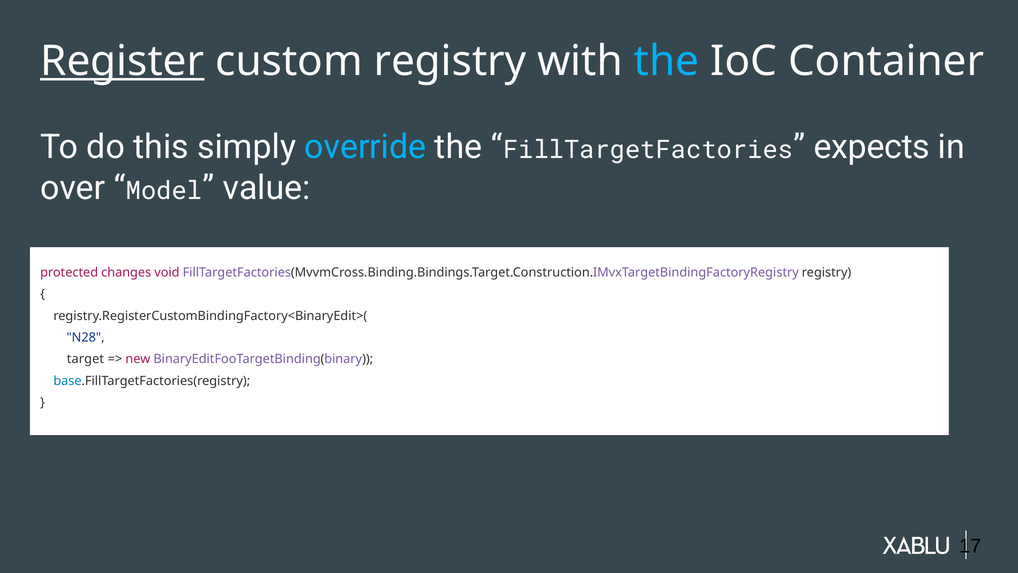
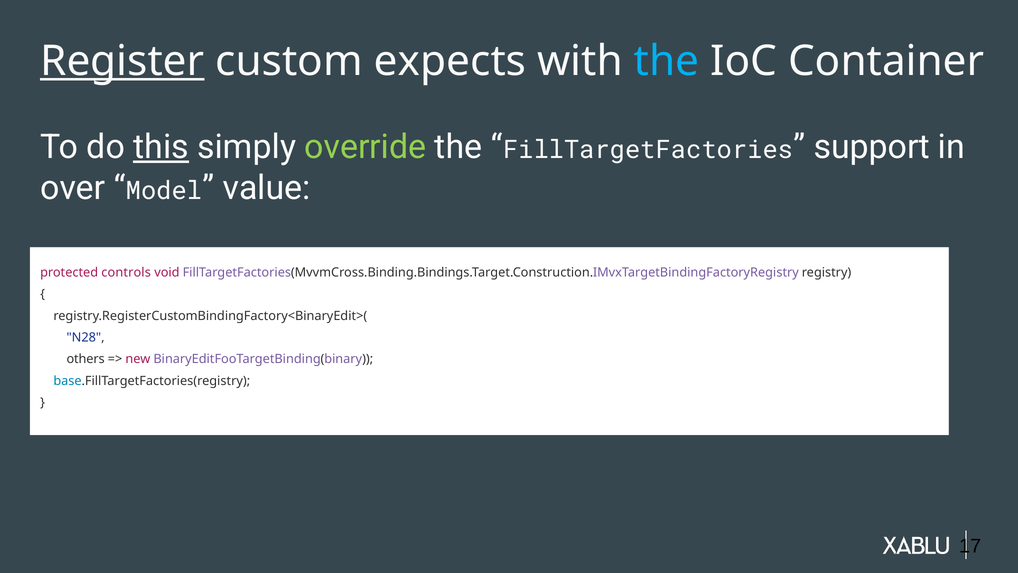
custom registry: registry -> expects (450, 61)
this underline: none -> present (161, 147)
override colour: light blue -> light green (365, 147)
expects: expects -> support (872, 147)
changes: changes -> controls (126, 272)
target: target -> others (86, 359)
